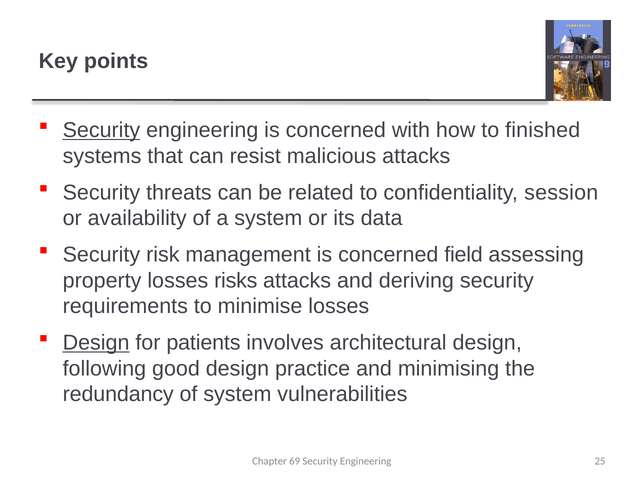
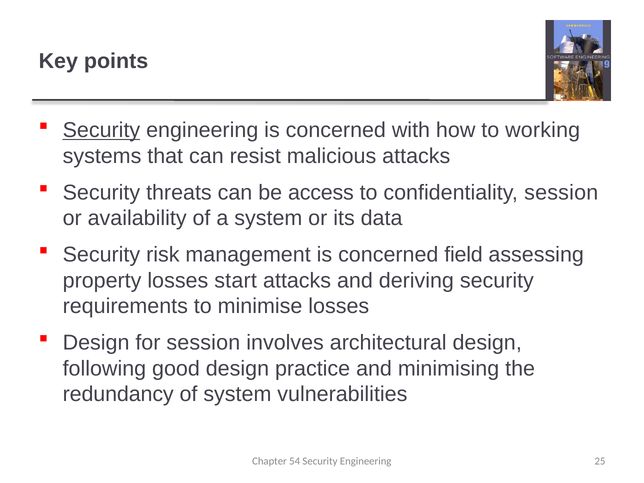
finished: finished -> working (543, 130)
related: related -> access (321, 193)
risks: risks -> start (236, 281)
Design underline: present -> none (96, 343)
for patients: patients -> session (203, 343)
69: 69 -> 54 (295, 461)
